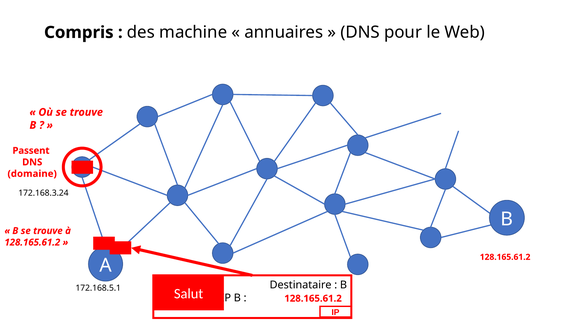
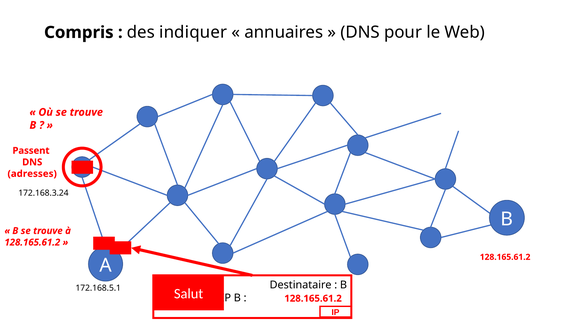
machine: machine -> indiquer (193, 32)
domaine: domaine -> adresses (32, 174)
